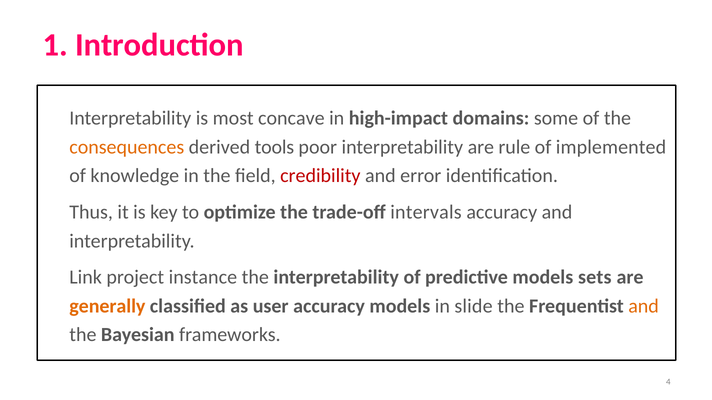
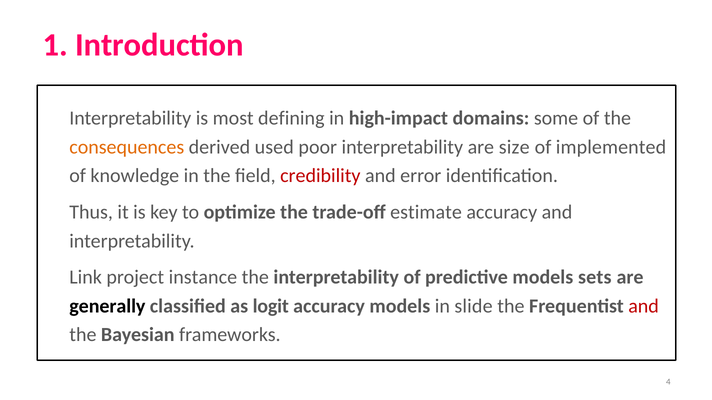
concave: concave -> defining (291, 118)
tools: tools -> used (274, 147)
rule: rule -> size (514, 147)
intervals: intervals -> estimate (426, 212)
generally colour: orange -> black (107, 306)
user: user -> logit (271, 306)
and colour: orange -> red (644, 306)
